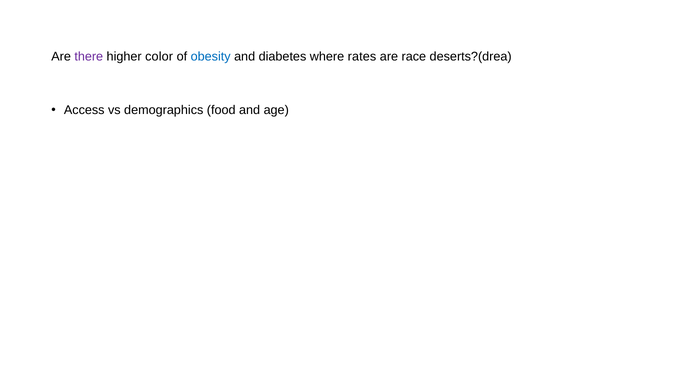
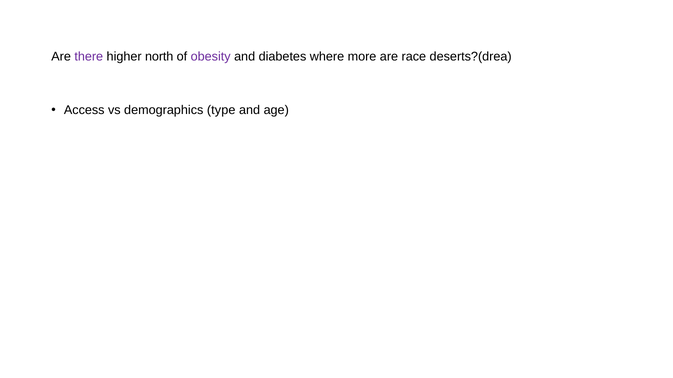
color: color -> north (159, 57)
obesity colour: blue -> purple (211, 57)
rates: rates -> more (362, 57)
food: food -> type (221, 110)
